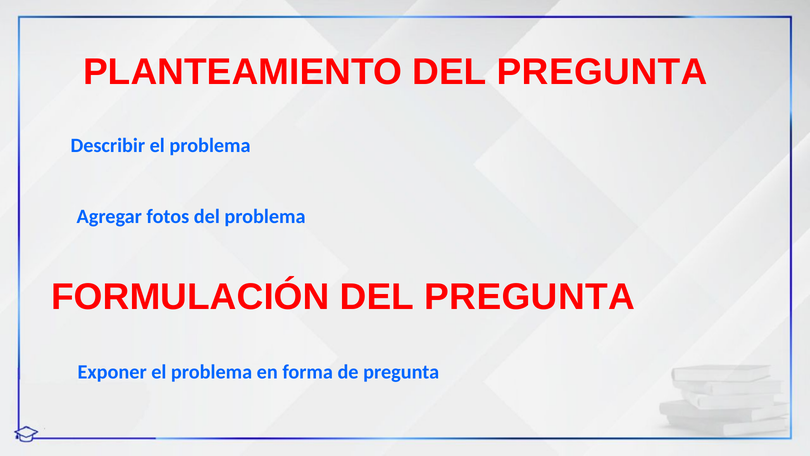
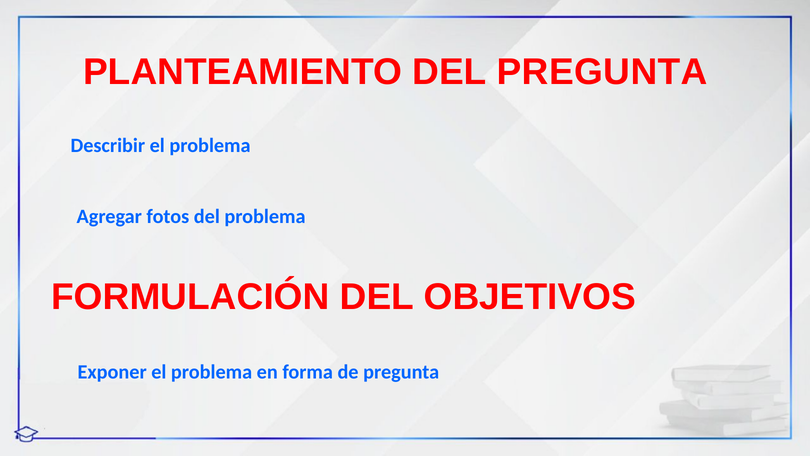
FORMULACIÓN DEL PREGUNTA: PREGUNTA -> OBJETIVOS (530, 297)
